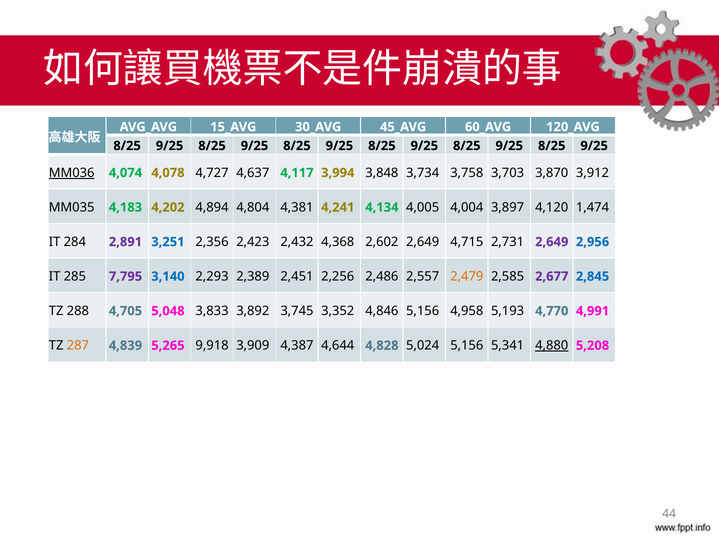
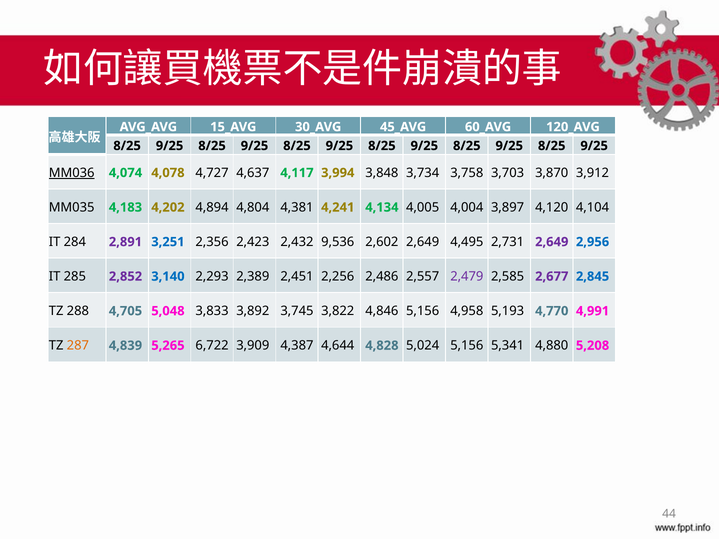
1,474: 1,474 -> 4,104 (593, 207)
4,368: 4,368 -> 9,536 (338, 242)
4,715: 4,715 -> 4,495 (467, 242)
7,795: 7,795 -> 2,852 (126, 277)
2,479 colour: orange -> purple (467, 277)
3,352: 3,352 -> 3,822 (338, 311)
9,918: 9,918 -> 6,722 (212, 346)
4,880 underline: present -> none (552, 346)
